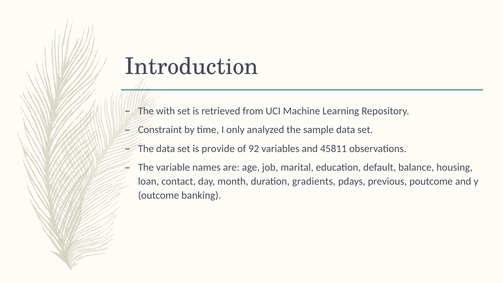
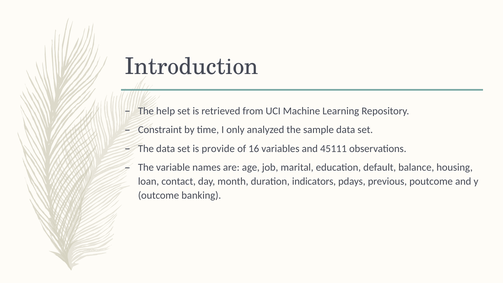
with: with -> help (166, 111)
92: 92 -> 16 (254, 149)
45811: 45811 -> 45111 (333, 149)
gradients: gradients -> indicators (314, 181)
